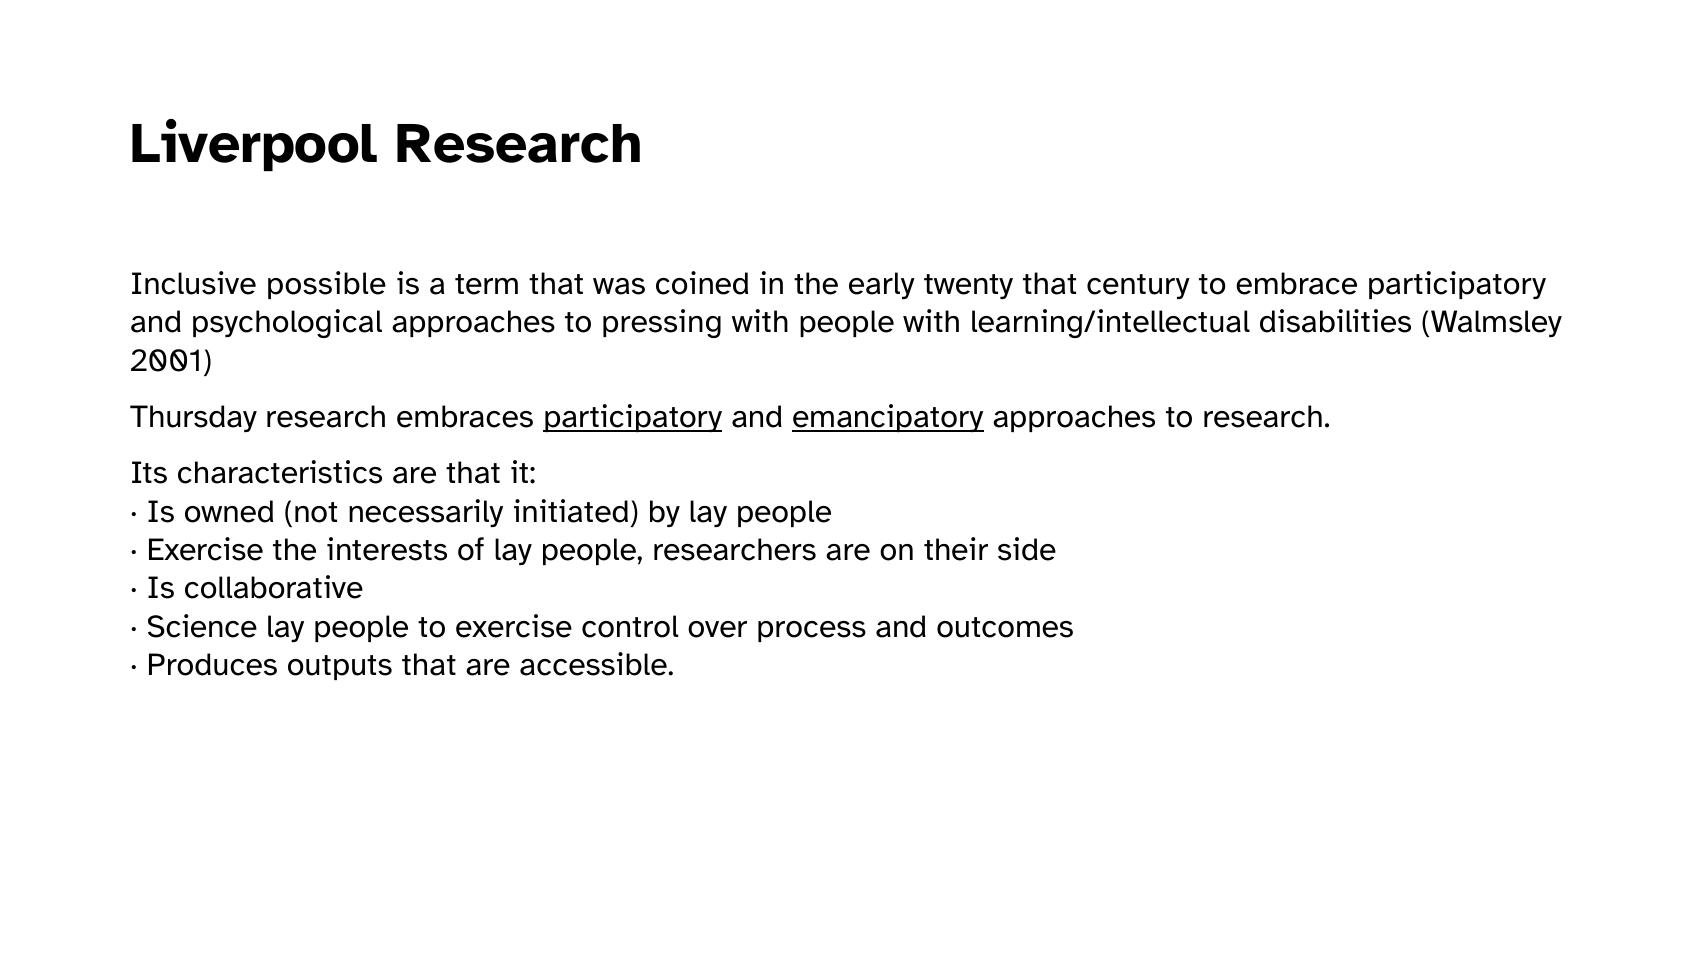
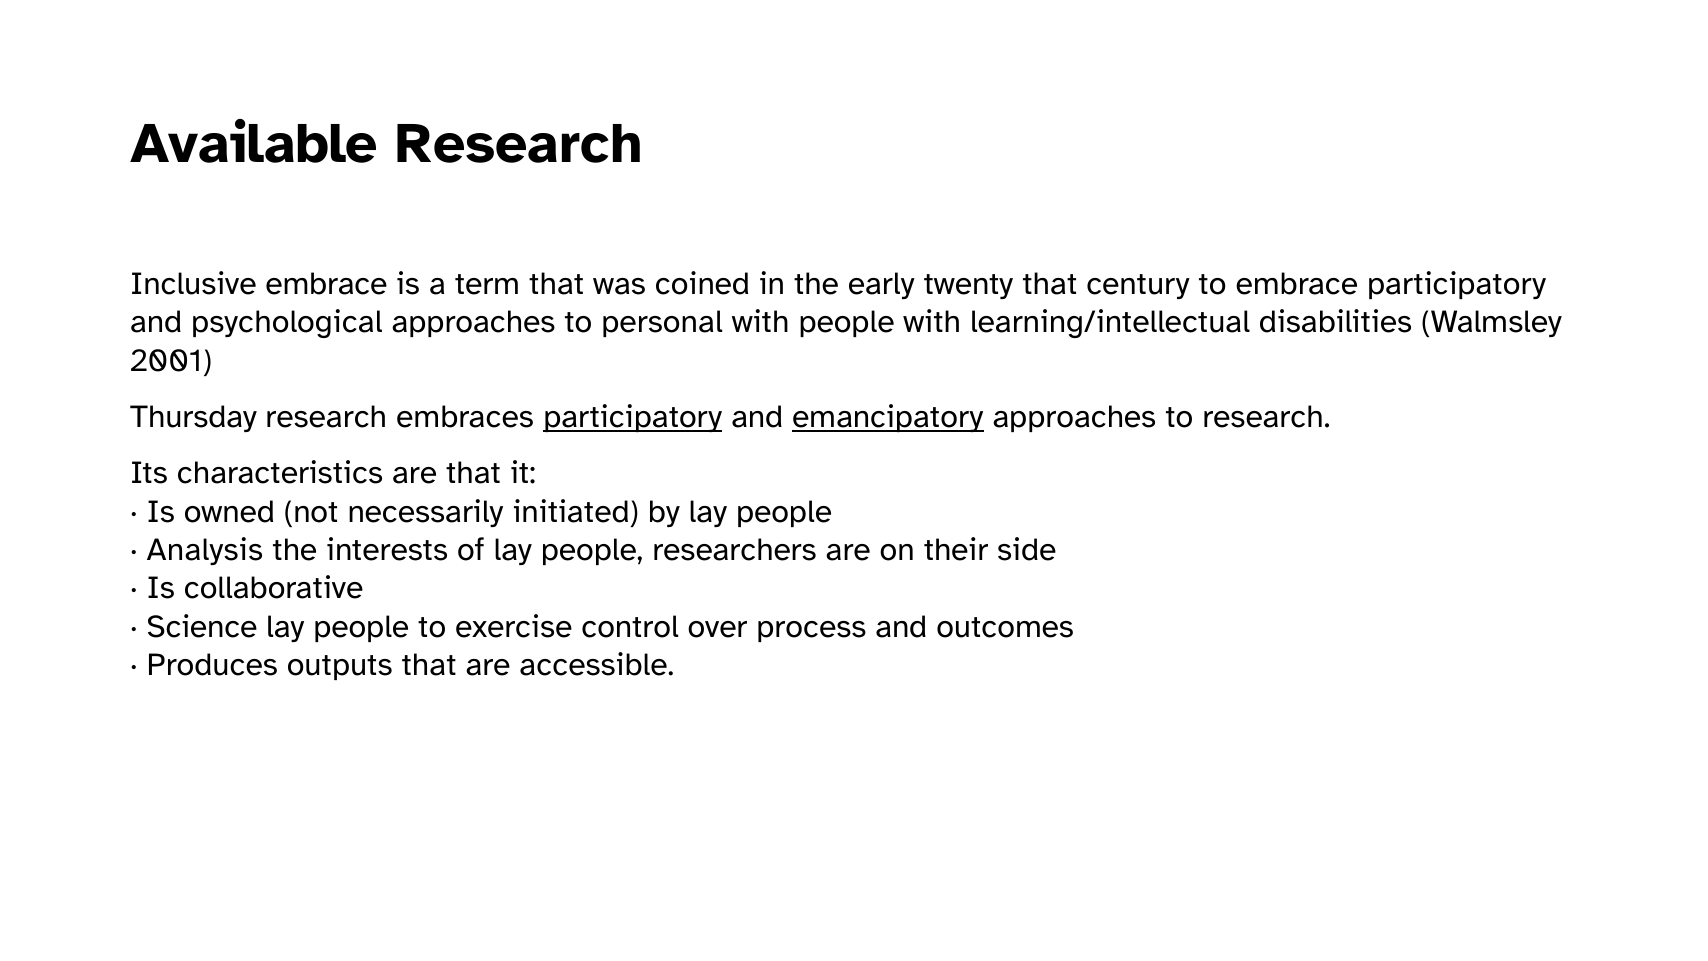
Liverpool: Liverpool -> Available (254, 144)
Inclusive possible: possible -> embrace (326, 284)
pressing: pressing -> personal (662, 322)
Exercise: Exercise -> Analysis (205, 550)
